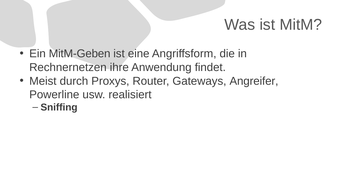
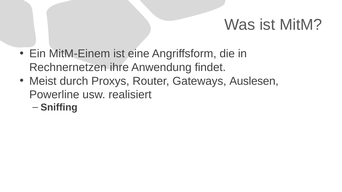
MitM-Geben: MitM-Geben -> MitM-Einem (80, 54)
Angreifer: Angreifer -> Auslesen (254, 81)
